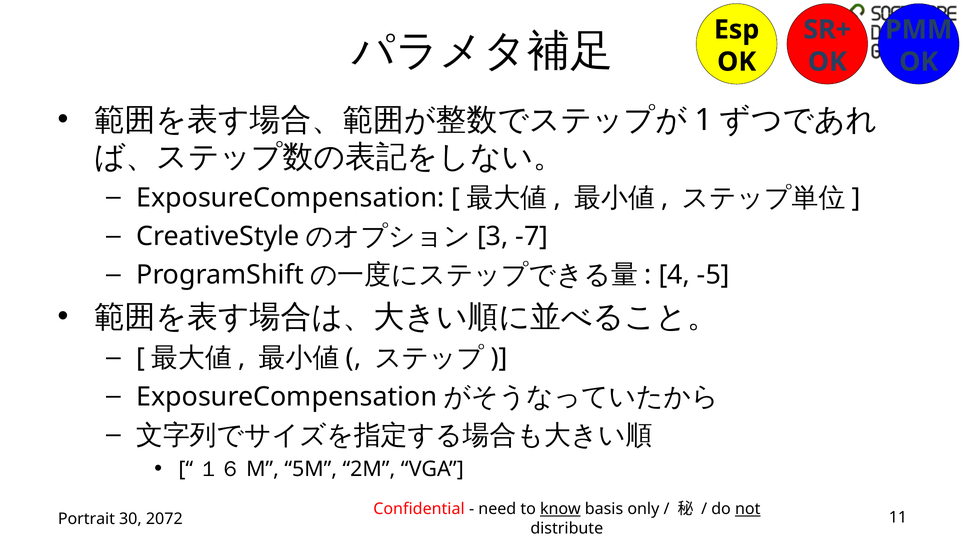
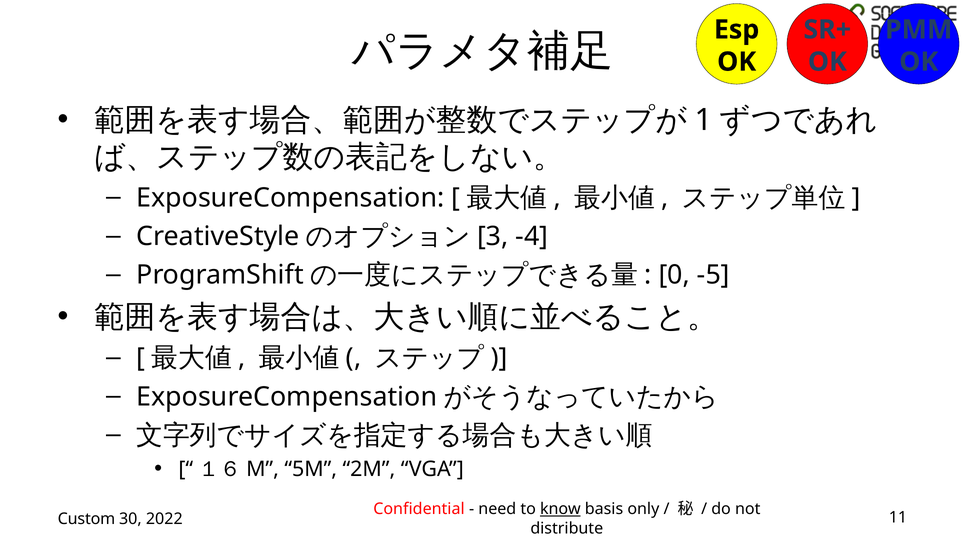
-7: -7 -> -4 (532, 236)
4: 4 -> 0 (674, 275)
not underline: present -> none (748, 509)
Portrait: Portrait -> Custom (86, 519)
2072: 2072 -> 2022 (164, 519)
